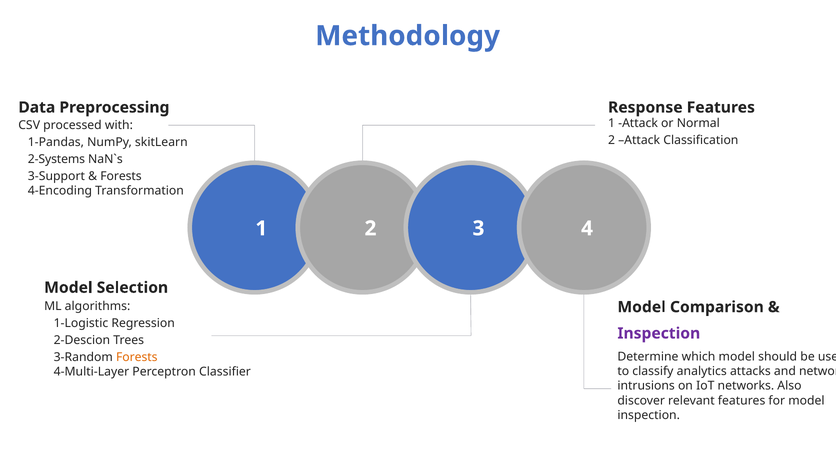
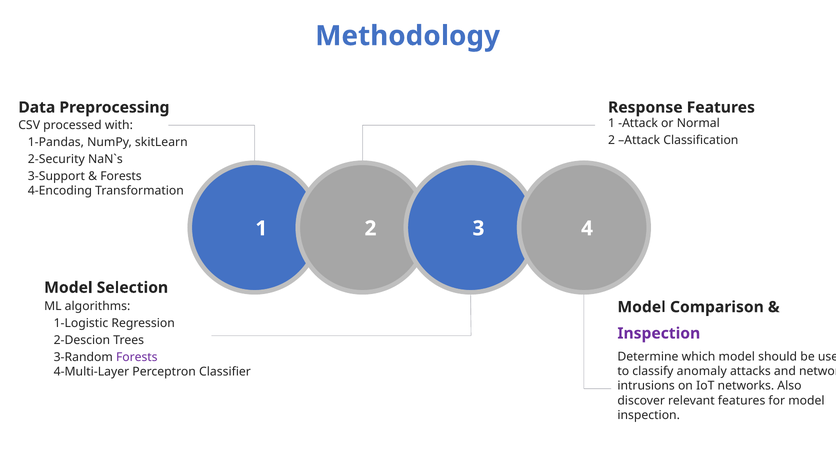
2-Systems: 2-Systems -> 2-Security (56, 159)
Forests colour: orange -> purple (137, 358)
analytics: analytics -> anomaly (702, 371)
